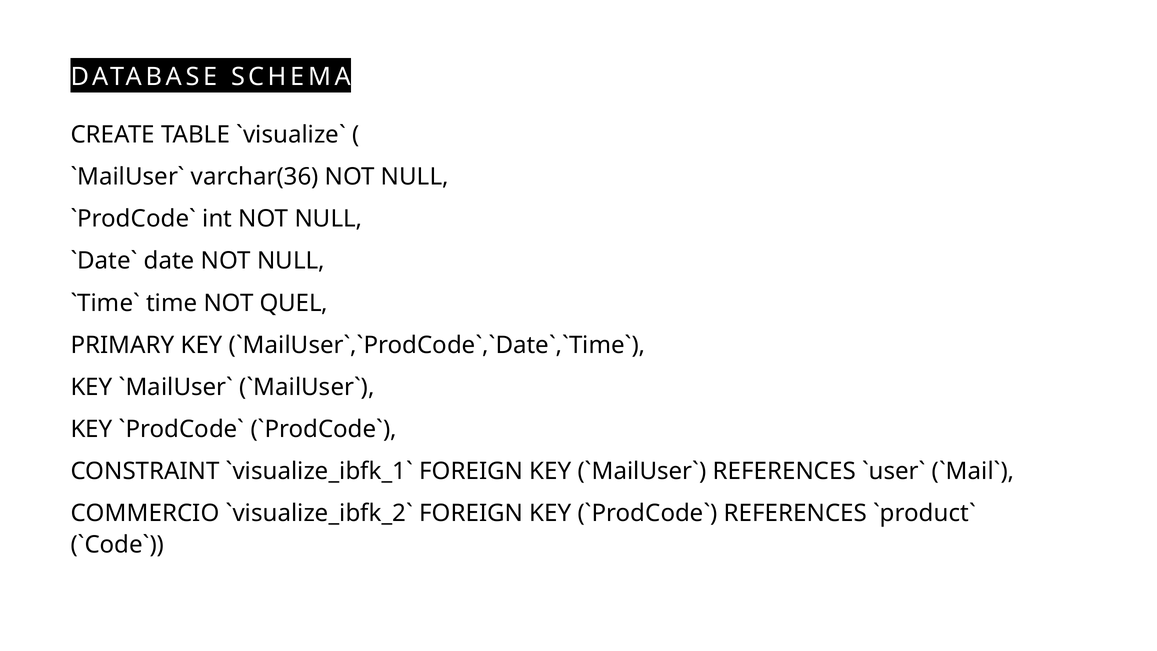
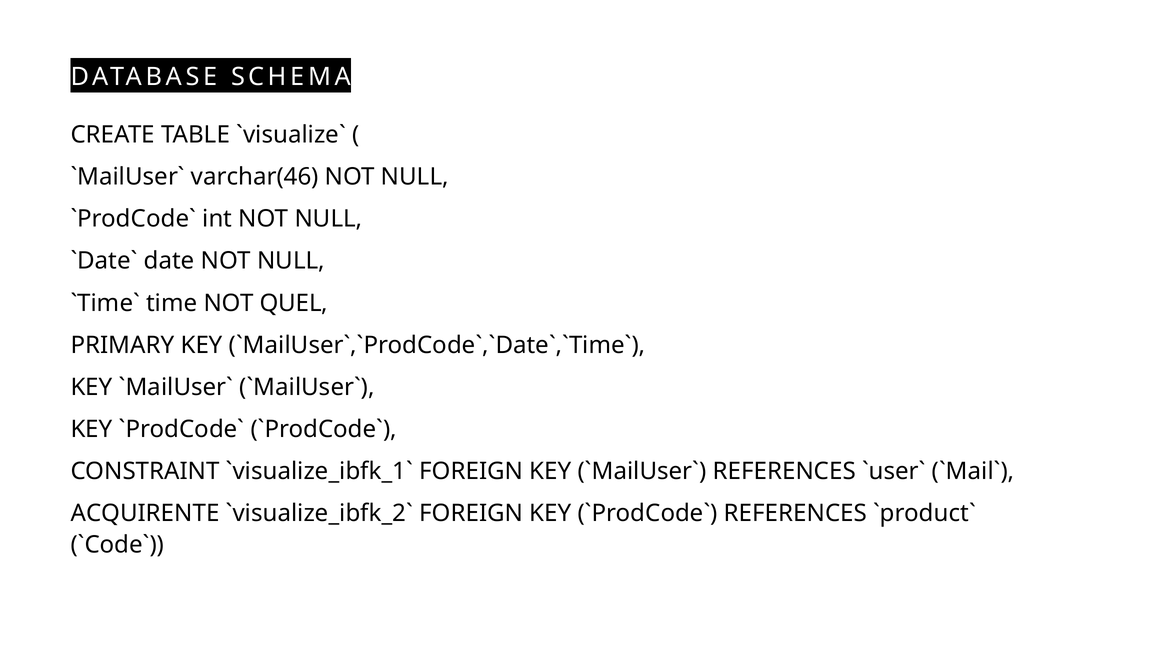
varchar(36: varchar(36 -> varchar(46 (255, 177)
COMMERCIO: COMMERCIO -> ACQUIRENTE (145, 513)
